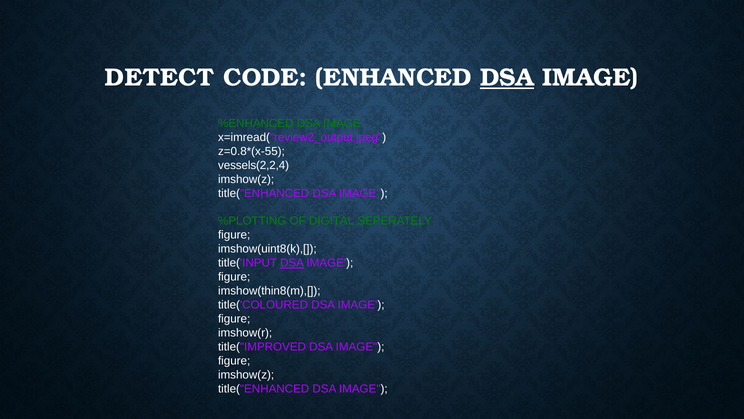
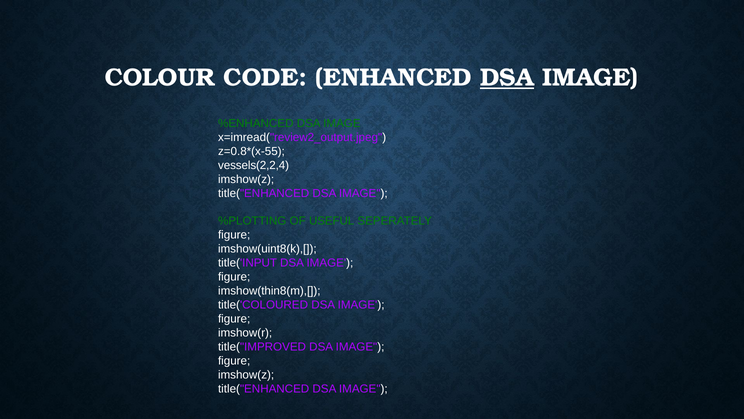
DETECT: DETECT -> COLOUR (160, 77)
DIGITAL: DIGITAL -> USEFUL (332, 221)
DSA underline: present -> none (292, 263)
